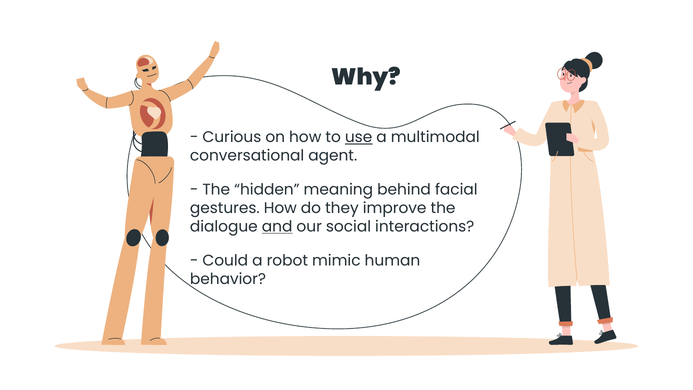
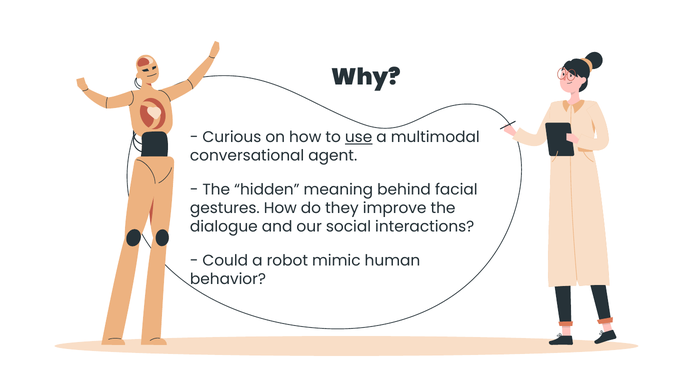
and underline: present -> none (277, 227)
